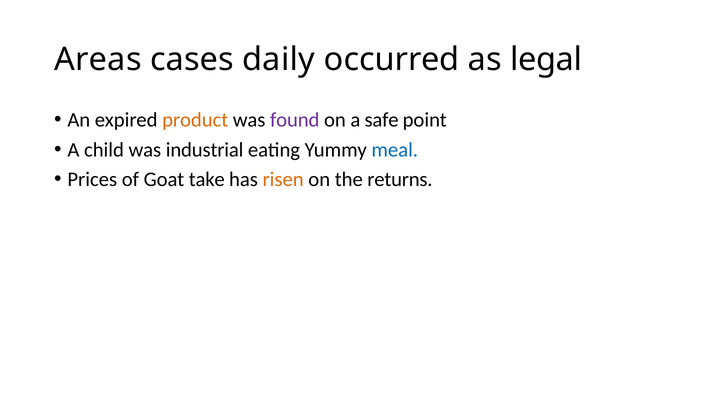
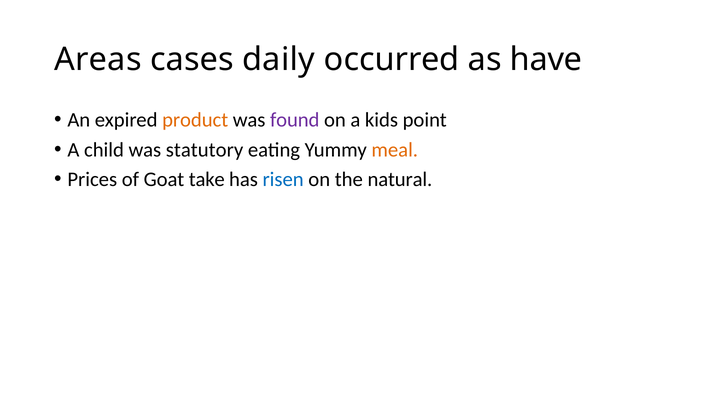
legal: legal -> have (546, 60)
safe: safe -> kids (381, 120)
industrial: industrial -> statutory (205, 150)
meal colour: blue -> orange (395, 150)
risen colour: orange -> blue (283, 180)
returns: returns -> natural (400, 180)
